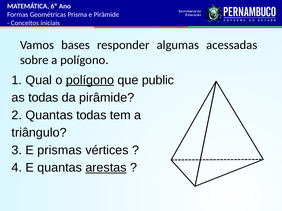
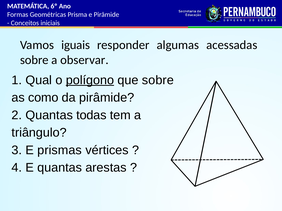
bases: bases -> iguais (76, 45)
a polígono: polígono -> observar (84, 60)
que public: public -> sobre (158, 80)
as todas: todas -> como (43, 98)
arestas underline: present -> none (106, 168)
